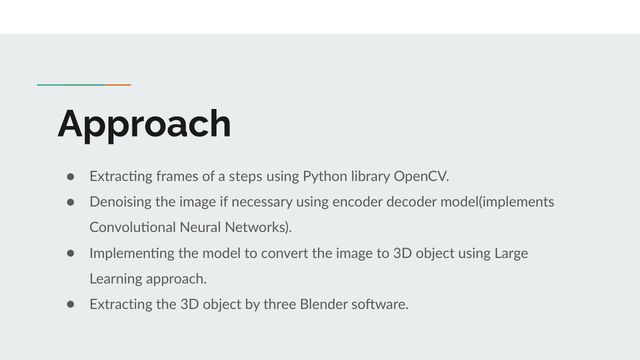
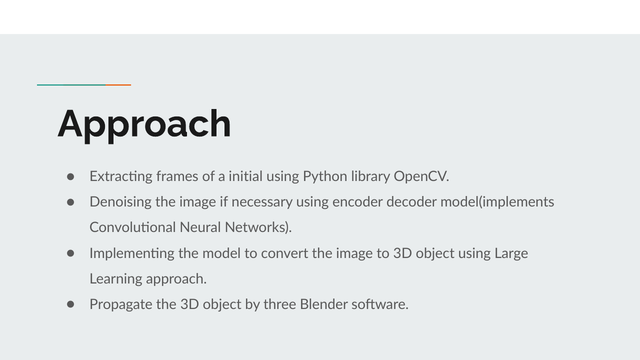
steps: steps -> initial (246, 177)
Extracting: Extracting -> Propagate (121, 305)
